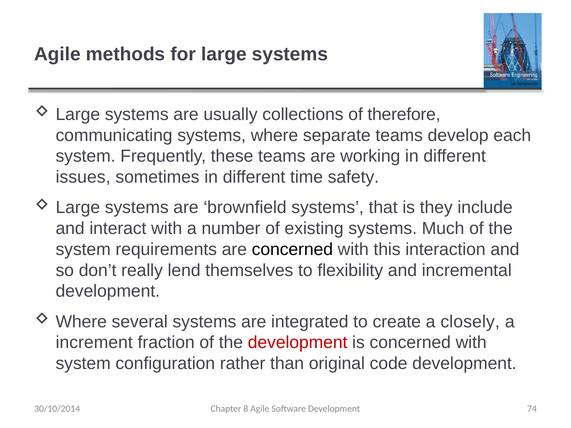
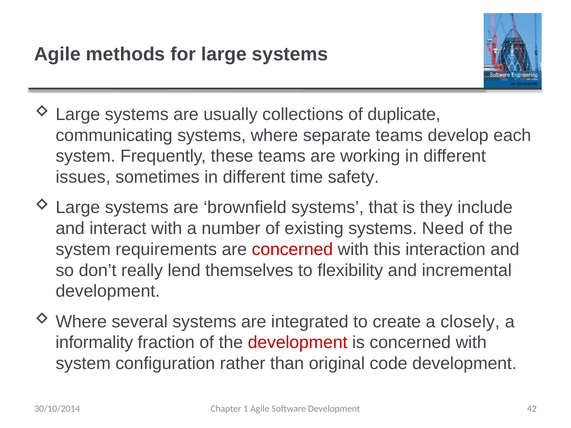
therefore: therefore -> duplicate (404, 114)
Much: Much -> Need (443, 229)
concerned colour: black -> red (292, 250)
increment: increment -> informality (94, 343)
8: 8 -> 1 (246, 409)
74: 74 -> 42 (532, 409)
